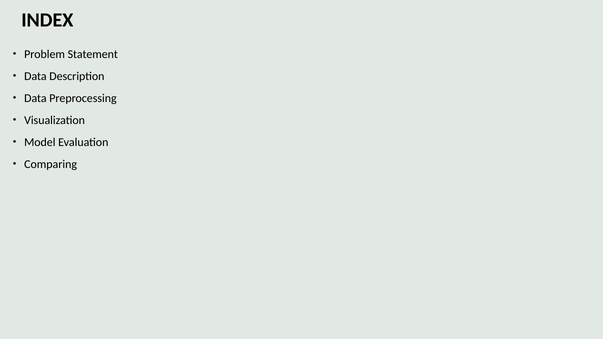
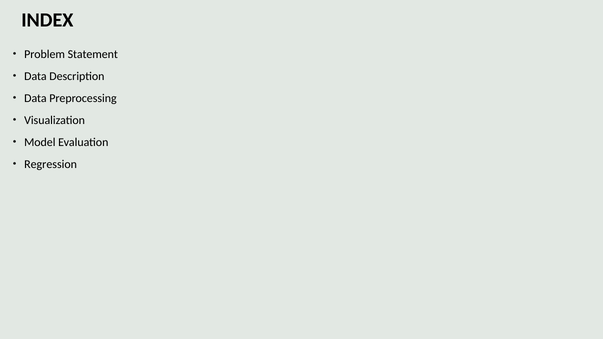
Comparing: Comparing -> Regression (51, 164)
